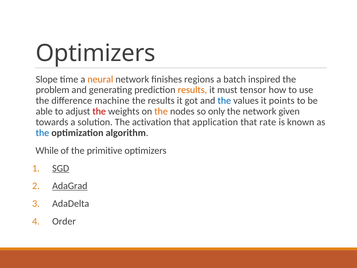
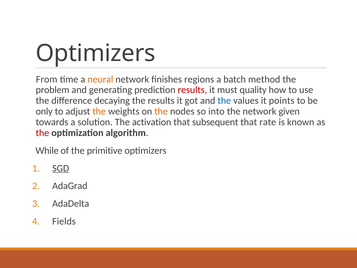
Slope: Slope -> From (47, 79)
inspired: inspired -> method (264, 79)
results colour: orange -> red (192, 90)
tensor: tensor -> quality (253, 90)
machine: machine -> decaying (112, 101)
able: able -> only (44, 111)
the colour: red -> orange (99, 111)
only: only -> into (216, 111)
application: application -> subsequent (215, 122)
the colour: blue -> red (42, 133)
AdaGrad underline: present -> none (70, 186)
Order: Order -> Fields (64, 221)
